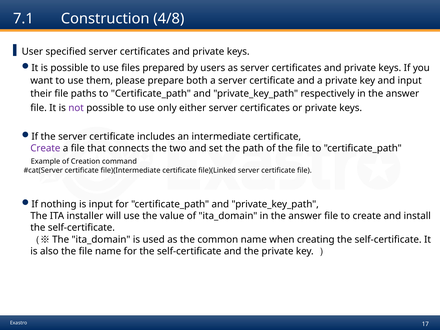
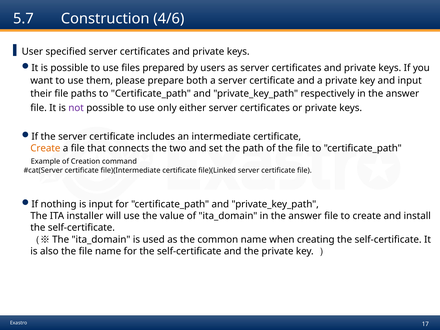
7.1: 7.1 -> 5.7 (23, 19)
4/8: 4/8 -> 4/6 (169, 19)
Create colour: purple -> orange (45, 148)
